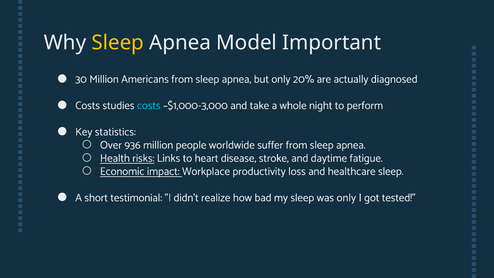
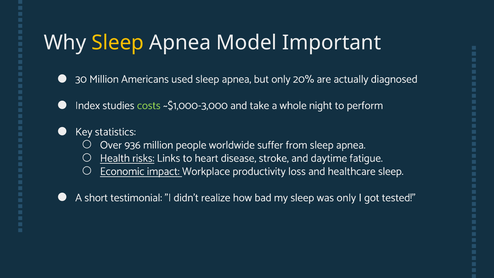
Americans from: from -> used (182, 79)
Costs: Costs -> Index (88, 105)
costs colour: light blue -> light green (149, 105)
